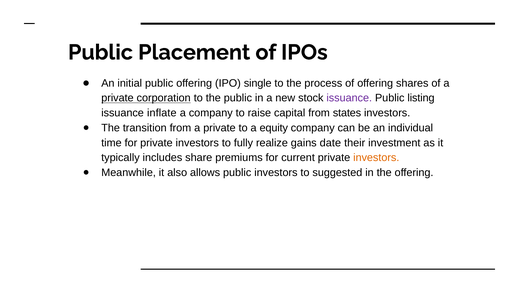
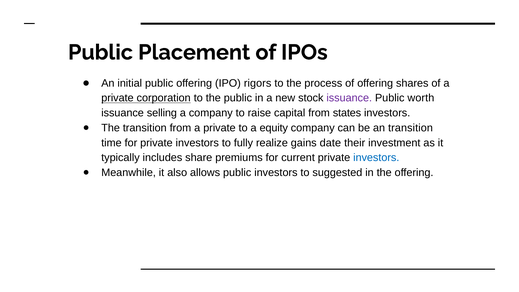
single: single -> rigors (258, 83)
listing: listing -> worth (421, 98)
inflate: inflate -> selling (162, 113)
an individual: individual -> transition (411, 128)
investors colour: orange -> blue (376, 158)
